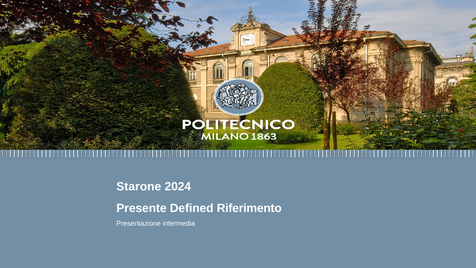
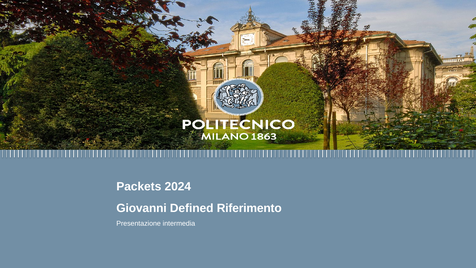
Starone: Starone -> Packets (139, 186)
Presente: Presente -> Giovanni (142, 208)
